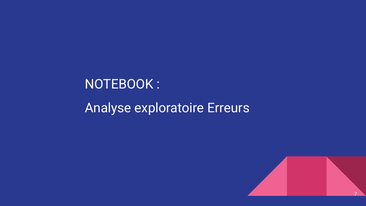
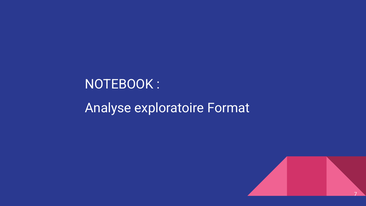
Erreurs: Erreurs -> Format (228, 108)
